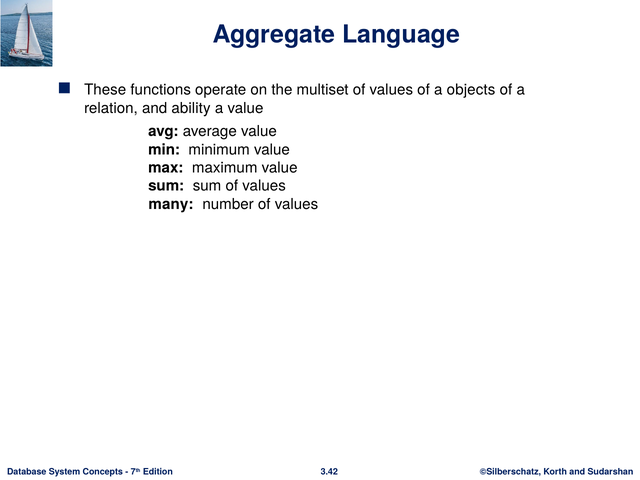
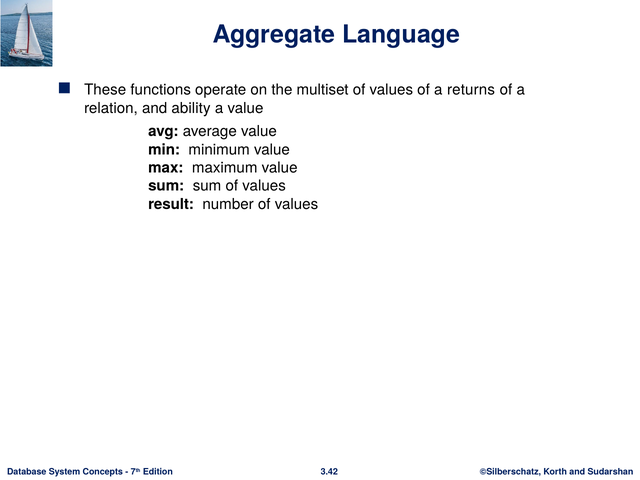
objects: objects -> returns (471, 90)
many: many -> result (171, 204)
